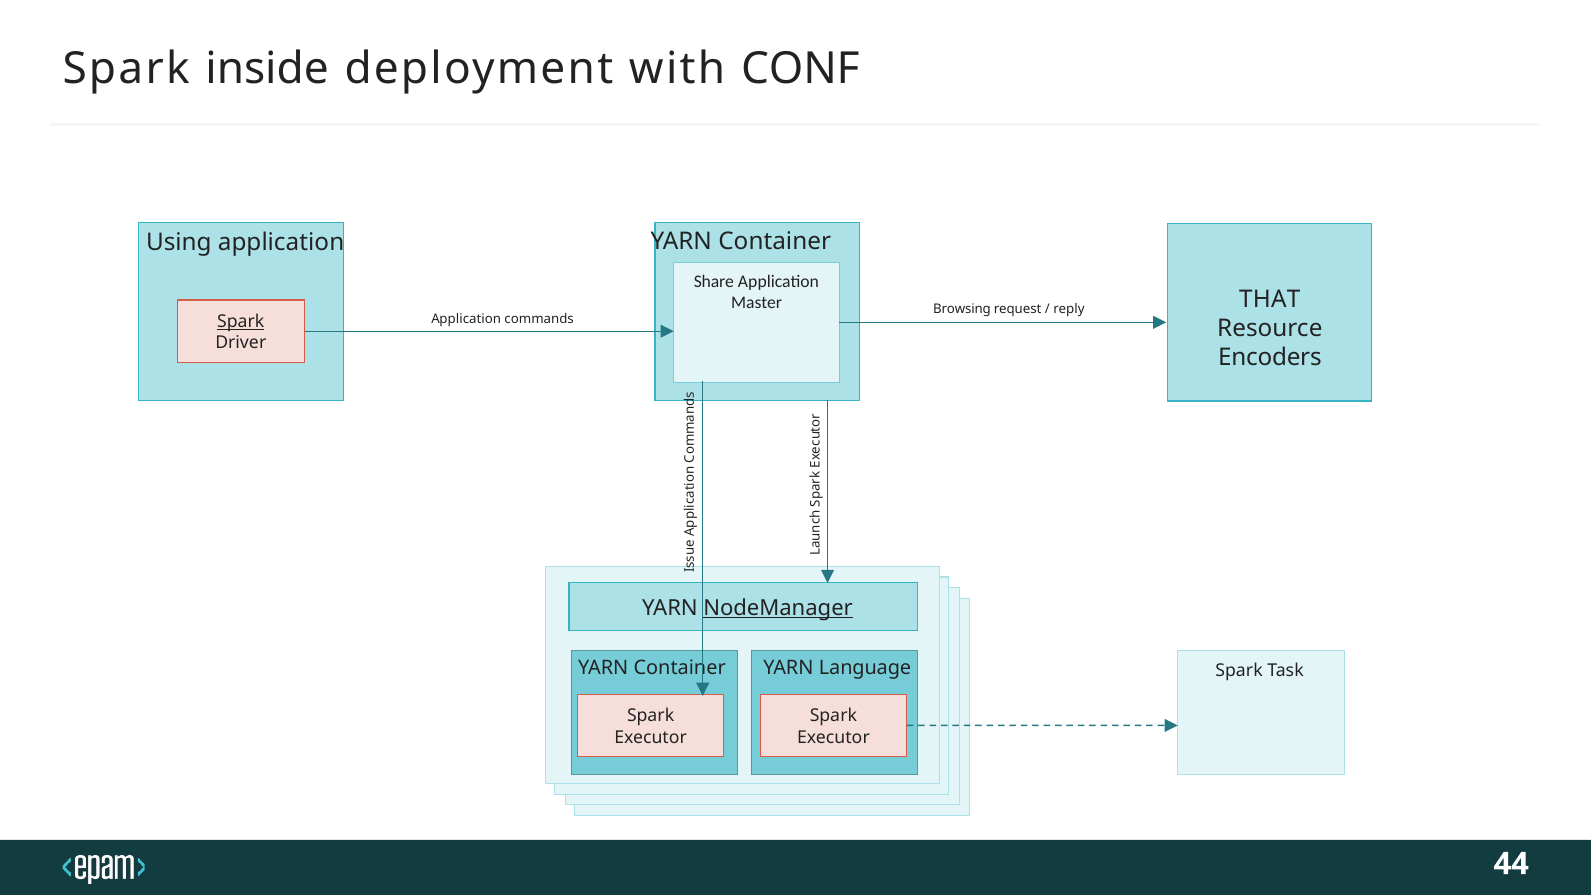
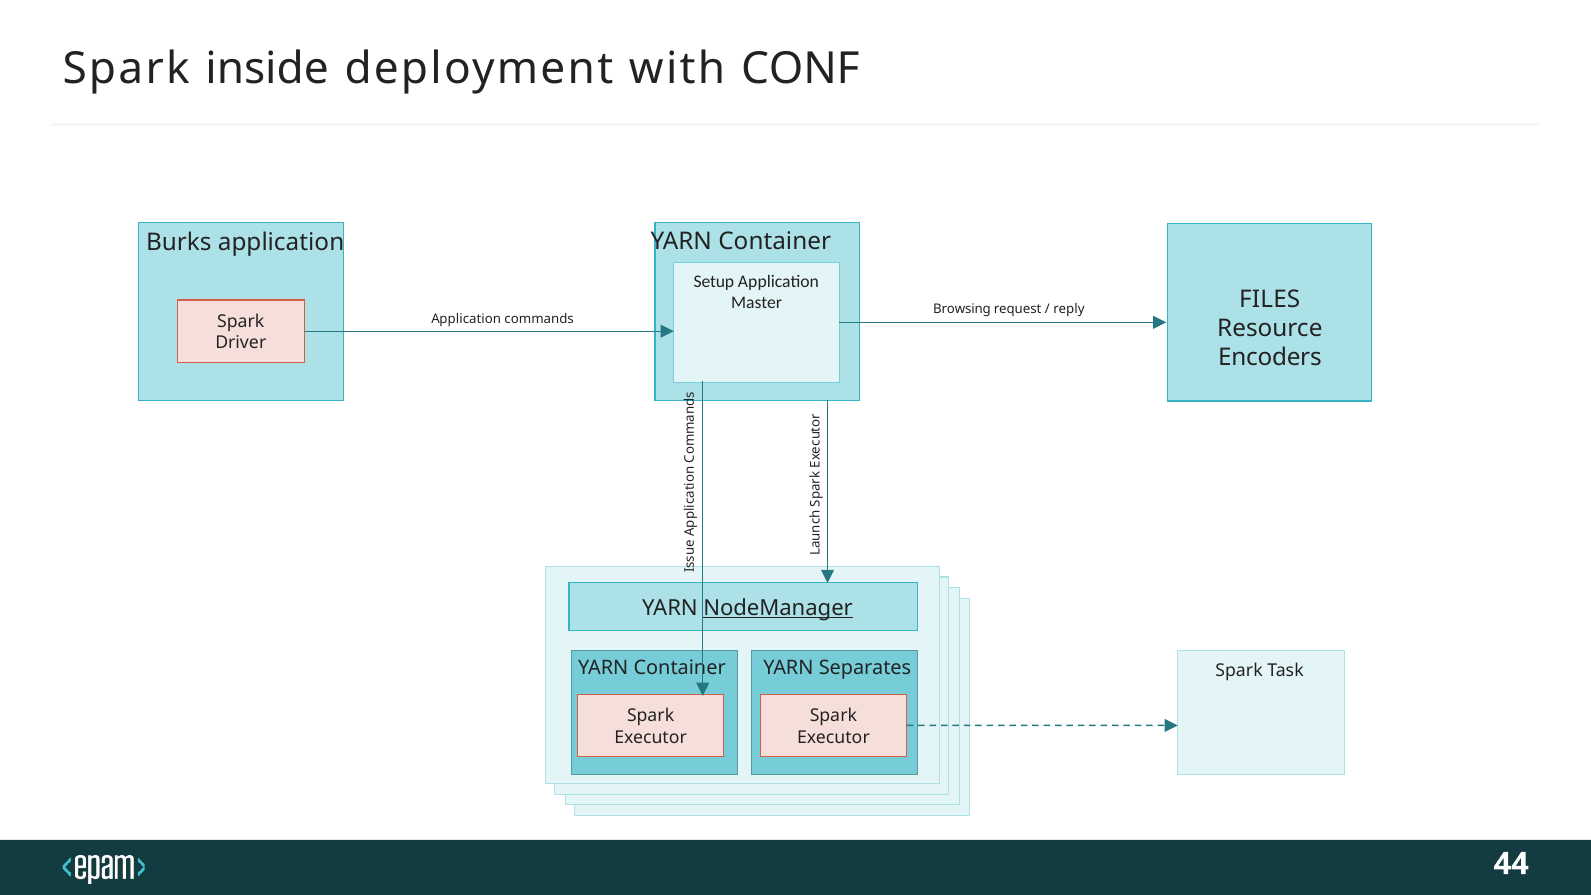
Using: Using -> Burks (179, 243)
Share: Share -> Setup (714, 282)
THAT: THAT -> FILES (1270, 299)
Spark underline: present -> none (241, 322)
Language: Language -> Separates (865, 668)
